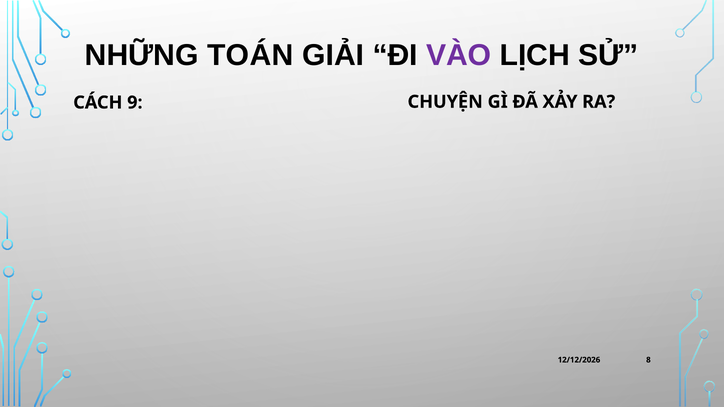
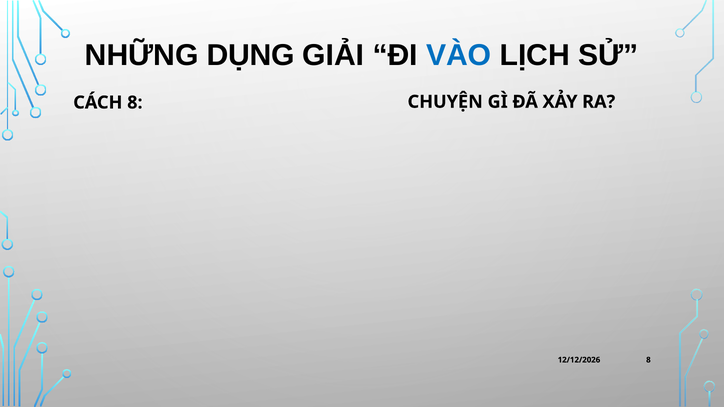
TOÁN: TOÁN -> DỤNG (251, 56)
VÀO colour: purple -> blue (459, 56)
CÁCH 9: 9 -> 8 (135, 103)
